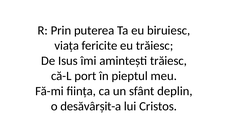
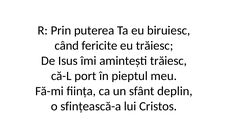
viața: viața -> când (67, 46)
desăvârșit-a: desăvârșit-a -> sfințească-a (91, 106)
